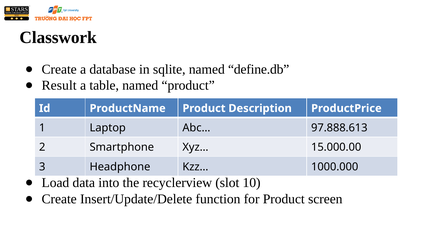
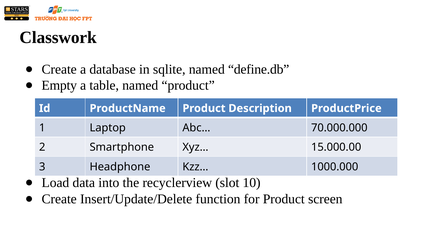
Result: Result -> Empty (59, 85)
97.888.613: 97.888.613 -> 70.000.000 (339, 128)
